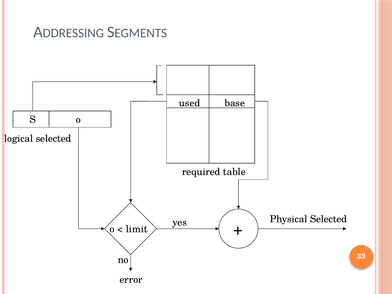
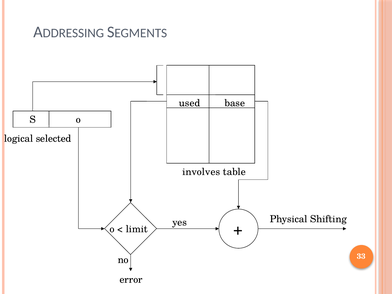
required: required -> involves (201, 172)
Physical Selected: Selected -> Shifting (329, 219)
